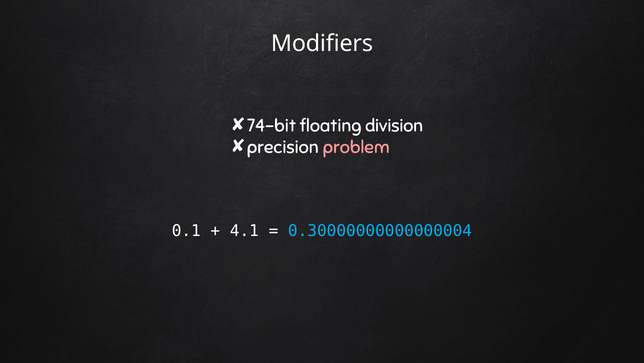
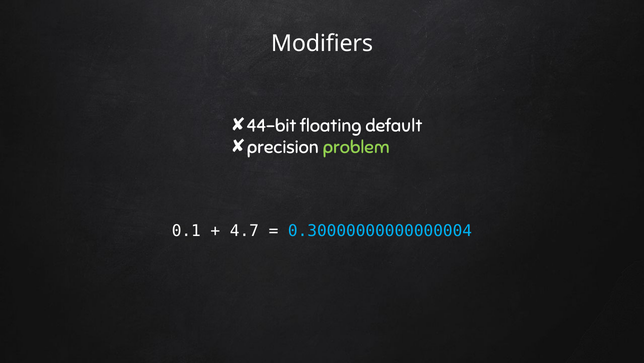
74-bit: 74-bit -> 44-bit (272, 126)
division: division -> default (394, 126)
problem colour: pink -> light green (356, 147)
4.1: 4.1 -> 4.7 (244, 230)
